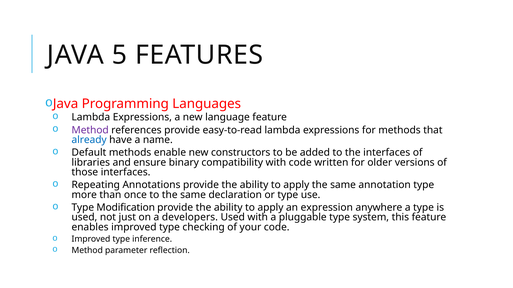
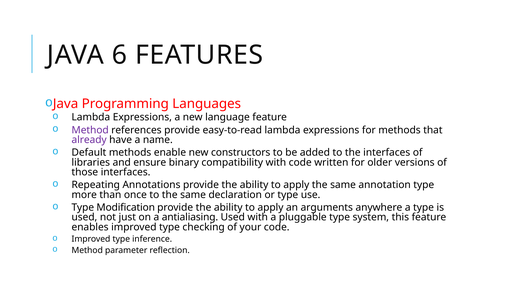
5: 5 -> 6 (119, 55)
already colour: blue -> purple (89, 140)
expression: expression -> arguments (327, 208)
developers: developers -> antialiasing (190, 218)
